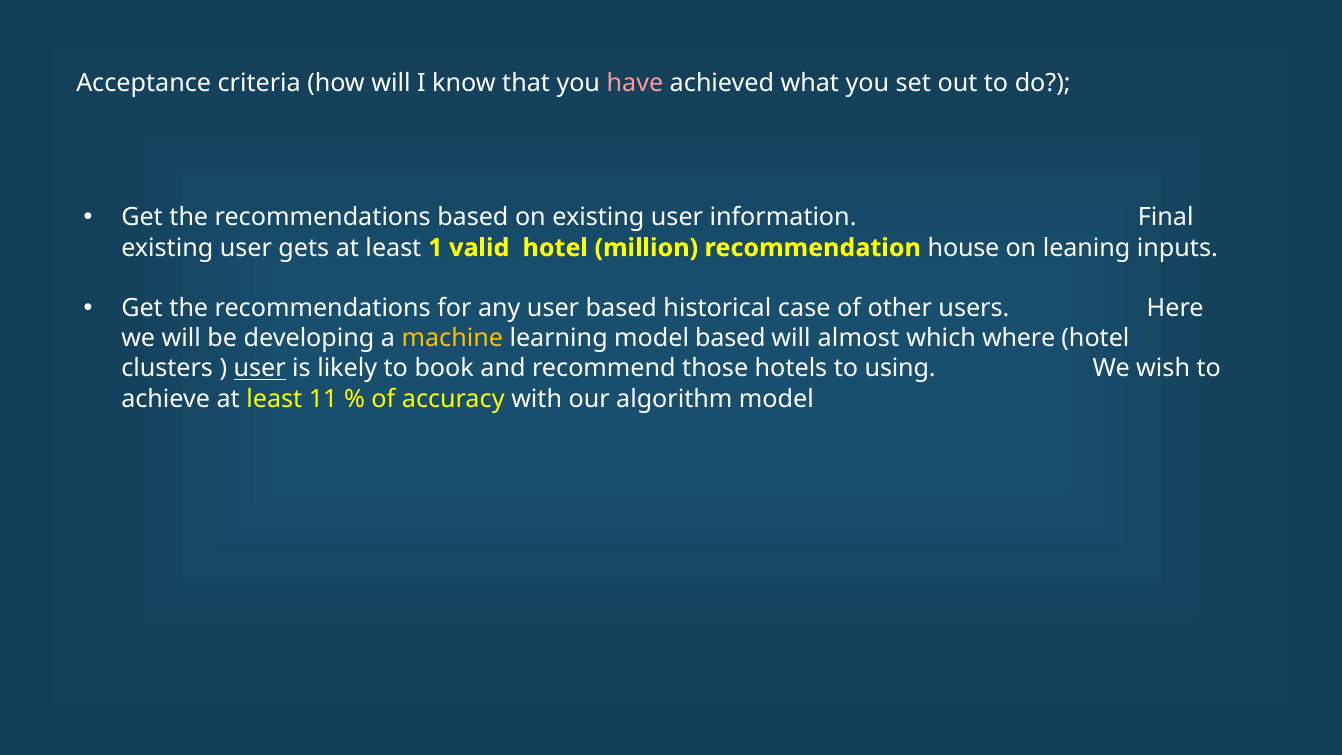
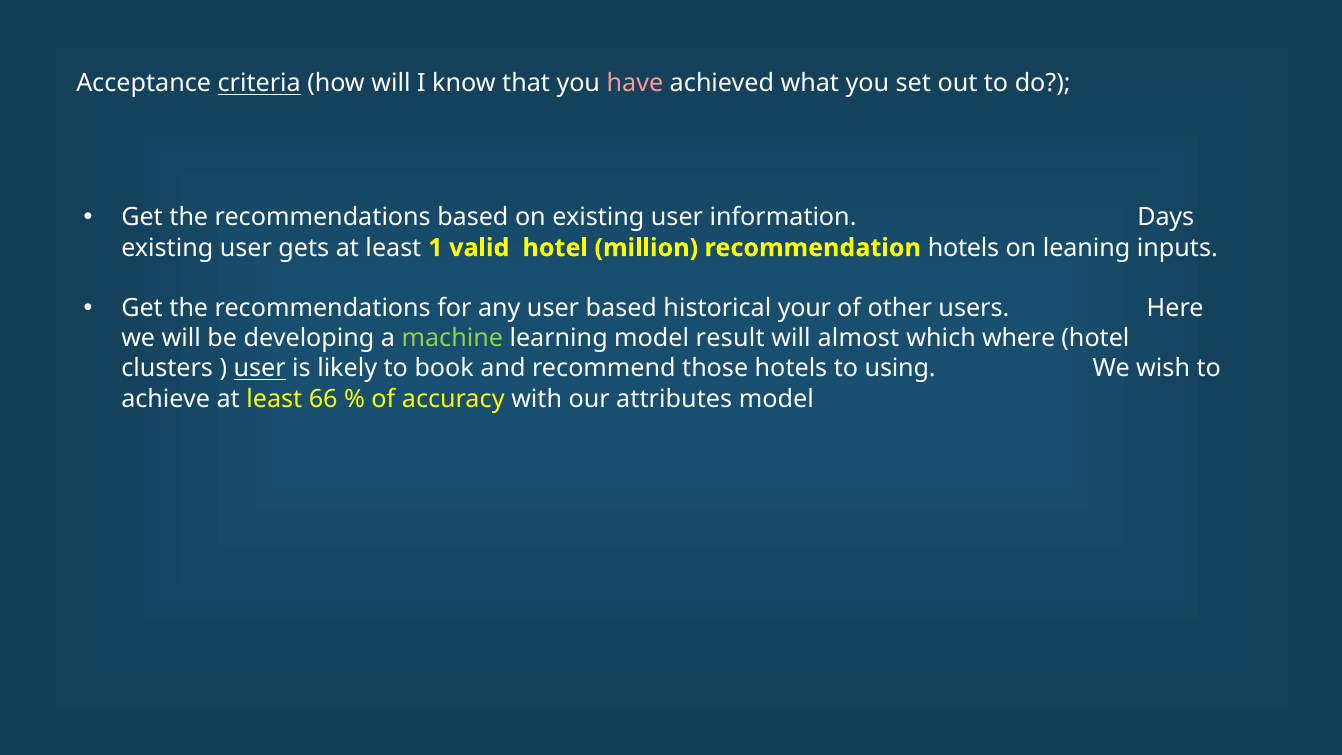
criteria underline: none -> present (259, 84)
Final: Final -> Days (1166, 218)
recommendation house: house -> hotels (964, 248)
case: case -> your (804, 308)
machine colour: yellow -> light green (452, 338)
model based: based -> result (730, 338)
11: 11 -> 66 (323, 399)
algorithm: algorithm -> attributes (674, 399)
